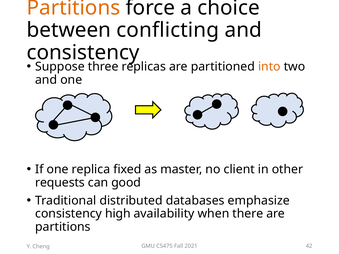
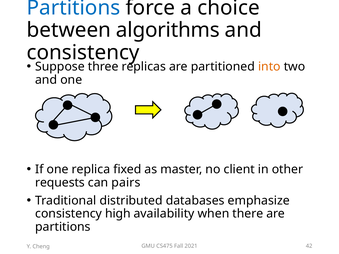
Partitions colour: orange -> blue (73, 8)
conflicting: conflicting -> algorithms (168, 30)
good: good -> pairs (126, 183)
